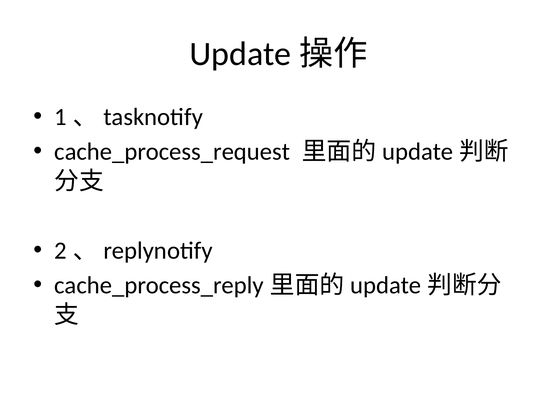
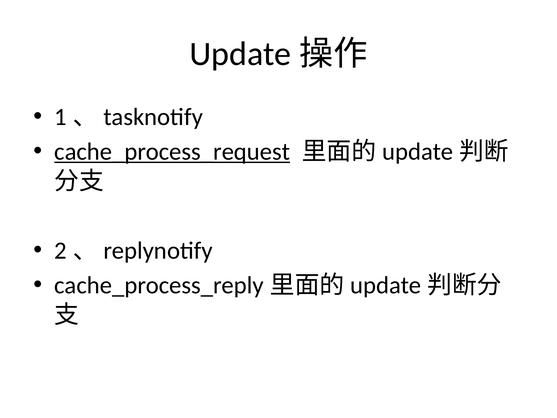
cache_process_request underline: none -> present (172, 152)
